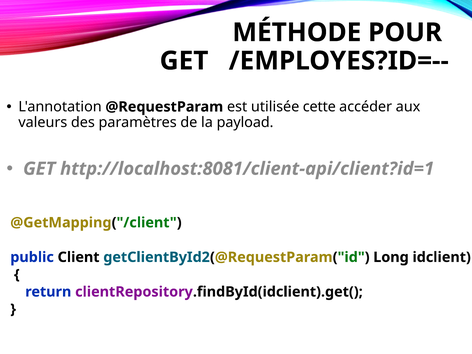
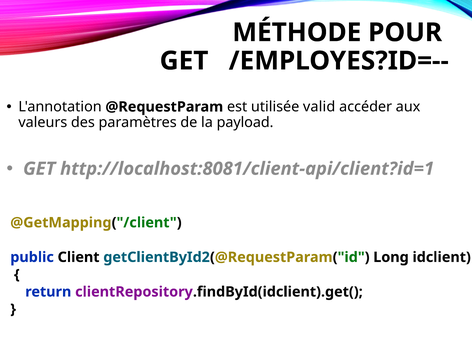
cette: cette -> valid (319, 107)
